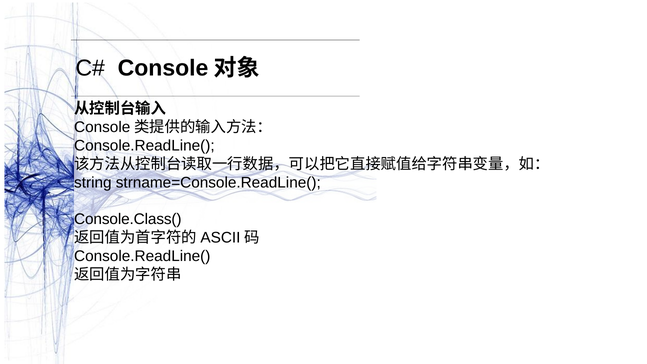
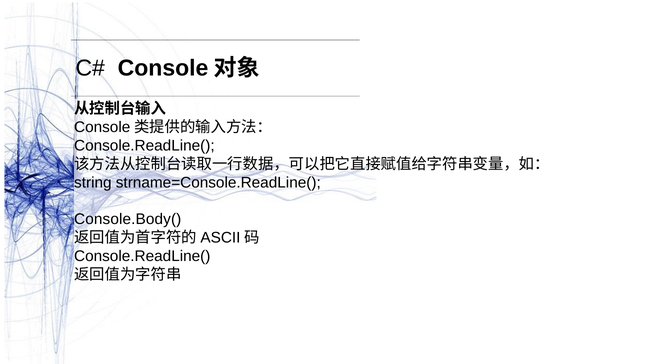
Console.Class(: Console.Class( -> Console.Body( (128, 219)
